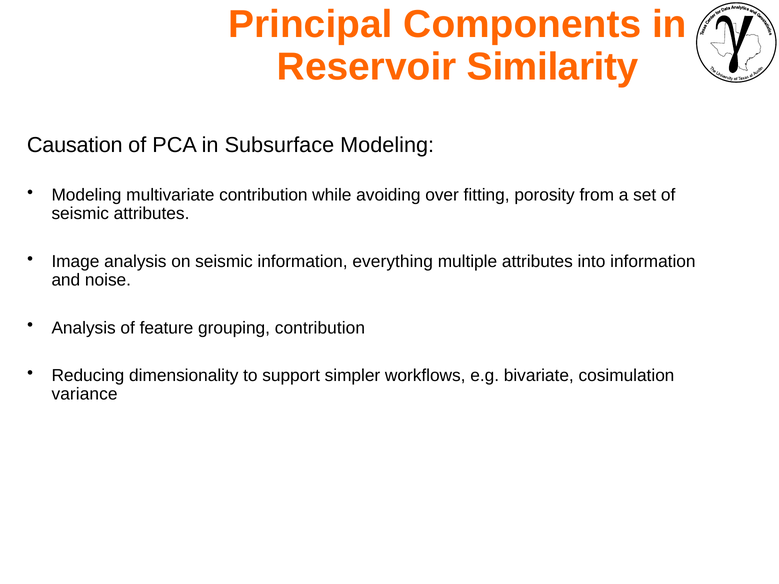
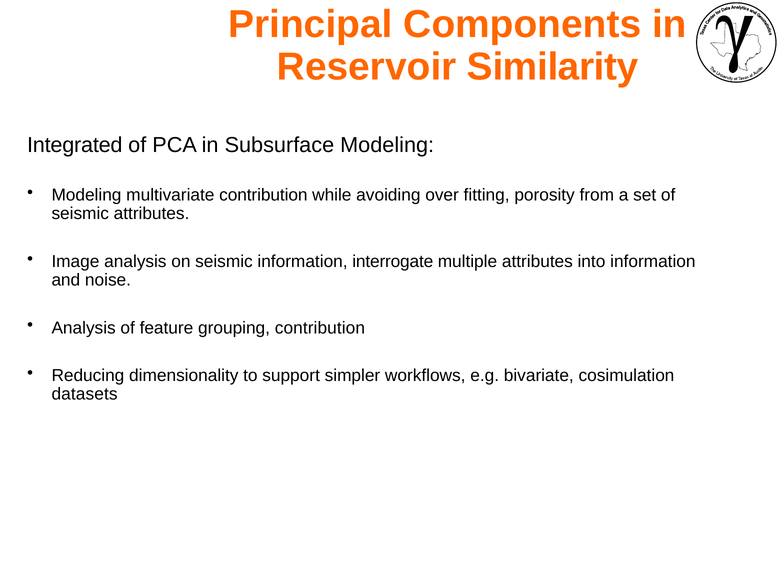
Causation: Causation -> Integrated (75, 145)
everything: everything -> interrogate (393, 262)
variance: variance -> datasets (85, 394)
